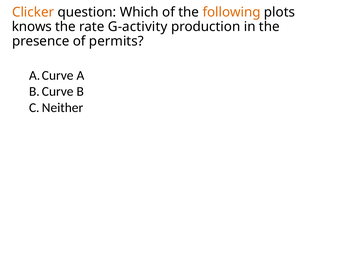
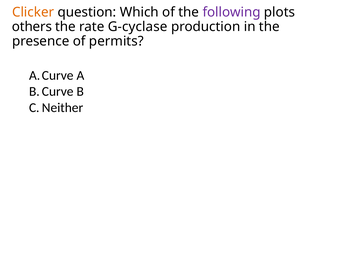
following colour: orange -> purple (232, 12)
knows: knows -> others (32, 27)
G-activity: G-activity -> G-cyclase (138, 27)
